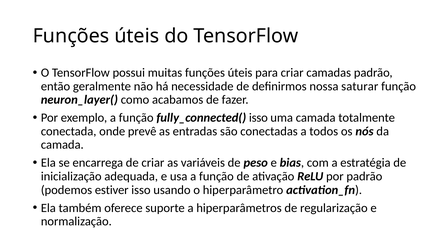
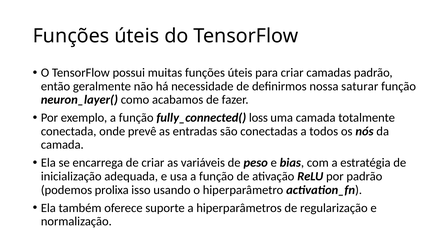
fully_connected( isso: isso -> loss (258, 118)
estiver: estiver -> prolixa (112, 190)
